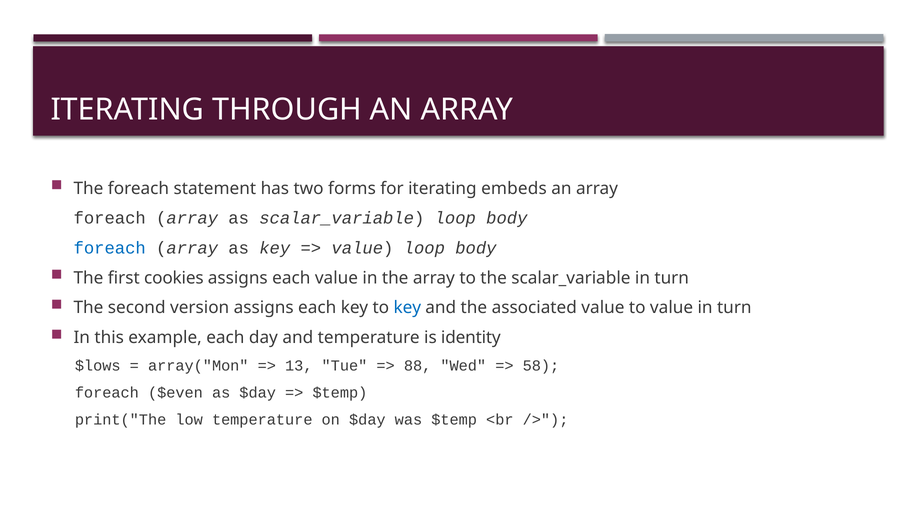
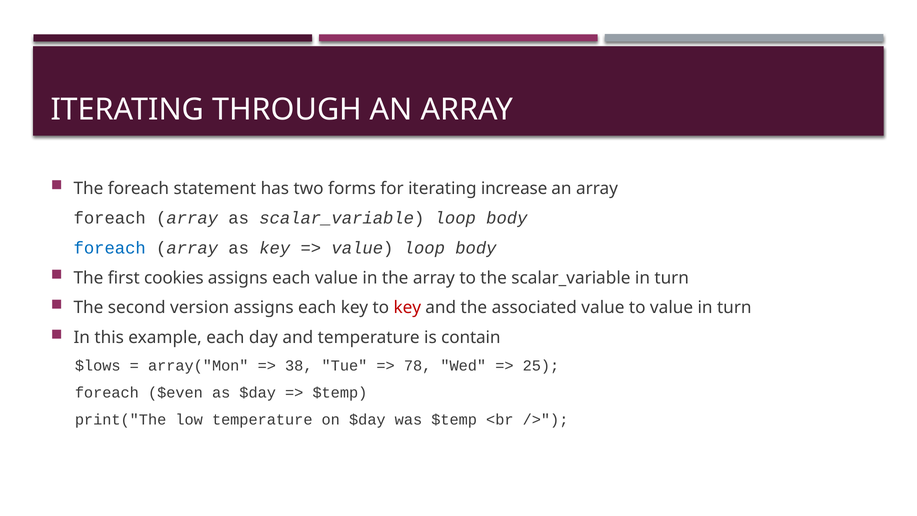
embeds: embeds -> increase (514, 188)
key colour: blue -> red (407, 308)
identity: identity -> contain (471, 337)
13: 13 -> 38 (299, 366)
88: 88 -> 78 (418, 366)
58: 58 -> 25 (541, 366)
